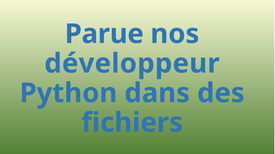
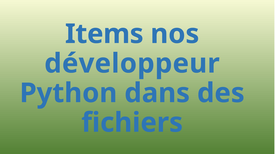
Parue: Parue -> Items (104, 34)
